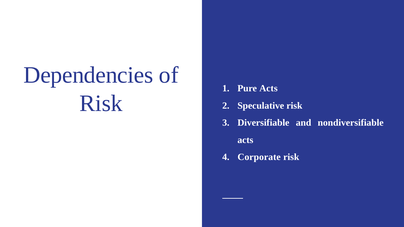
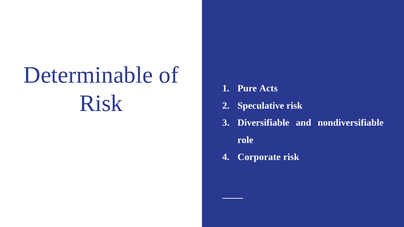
Dependencies: Dependencies -> Determinable (88, 75)
acts: acts -> role (245, 140)
